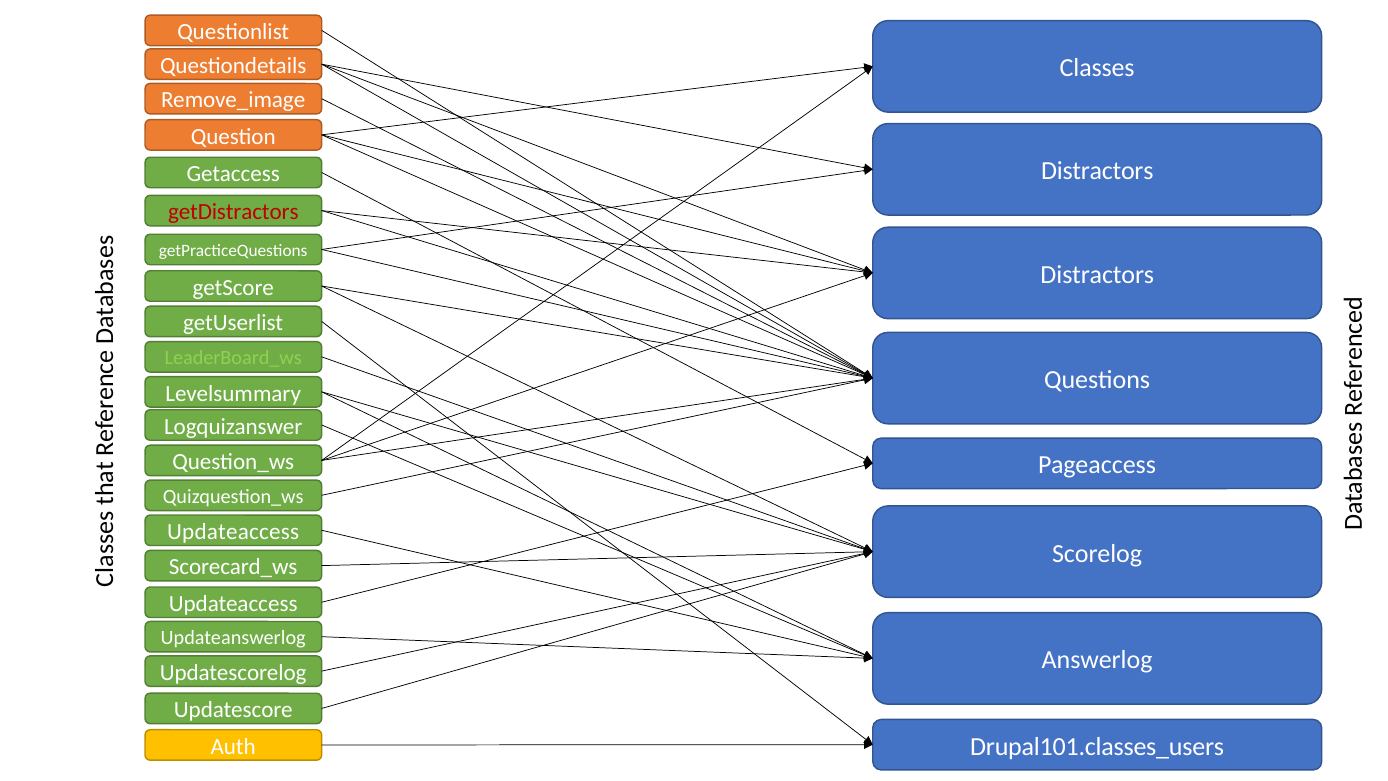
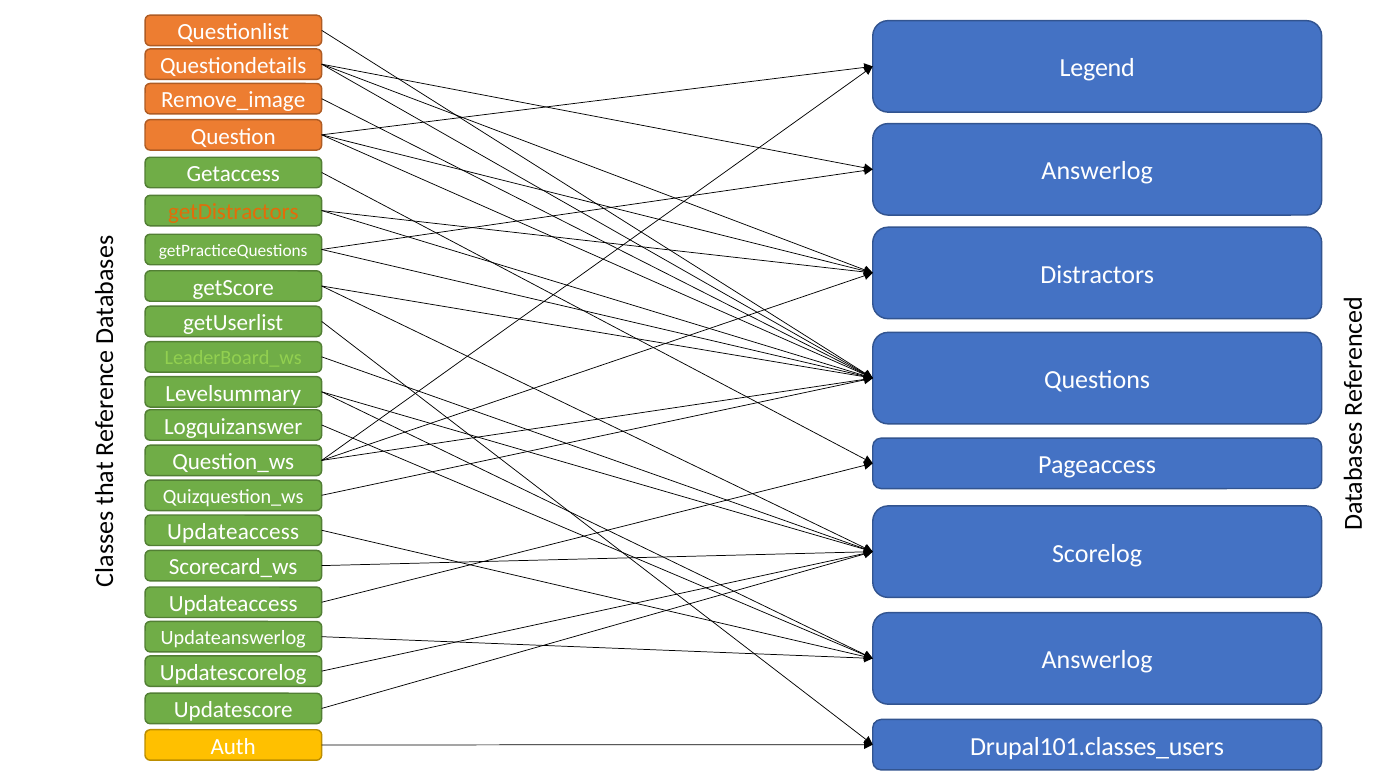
Classes: Classes -> Legend (1097, 68)
Distractors: Distractors -> Answerlog (1097, 171)
getDistractors colour: red -> orange (233, 212)
